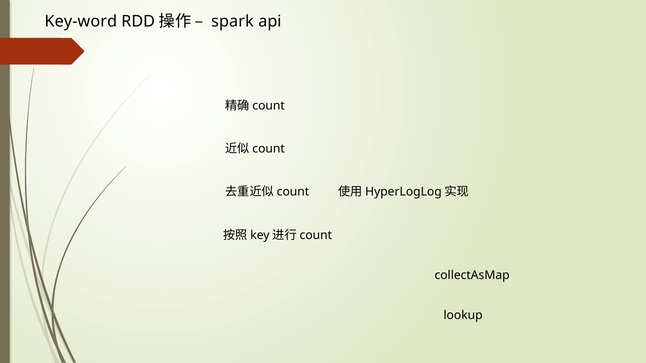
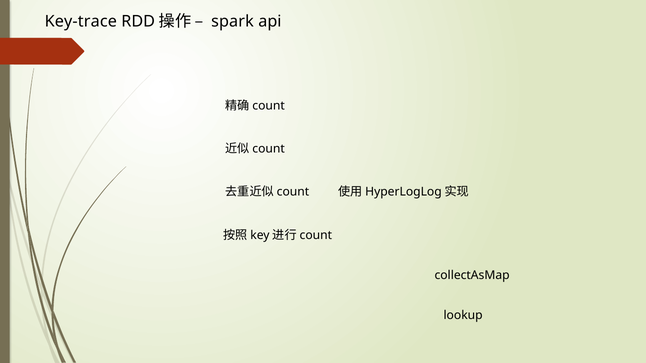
Key-word: Key-word -> Key-trace (81, 21)
